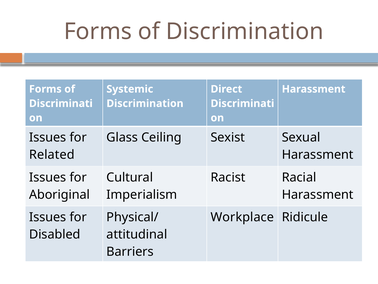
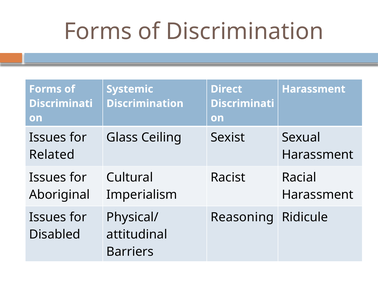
Workplace: Workplace -> Reasoning (242, 217)
